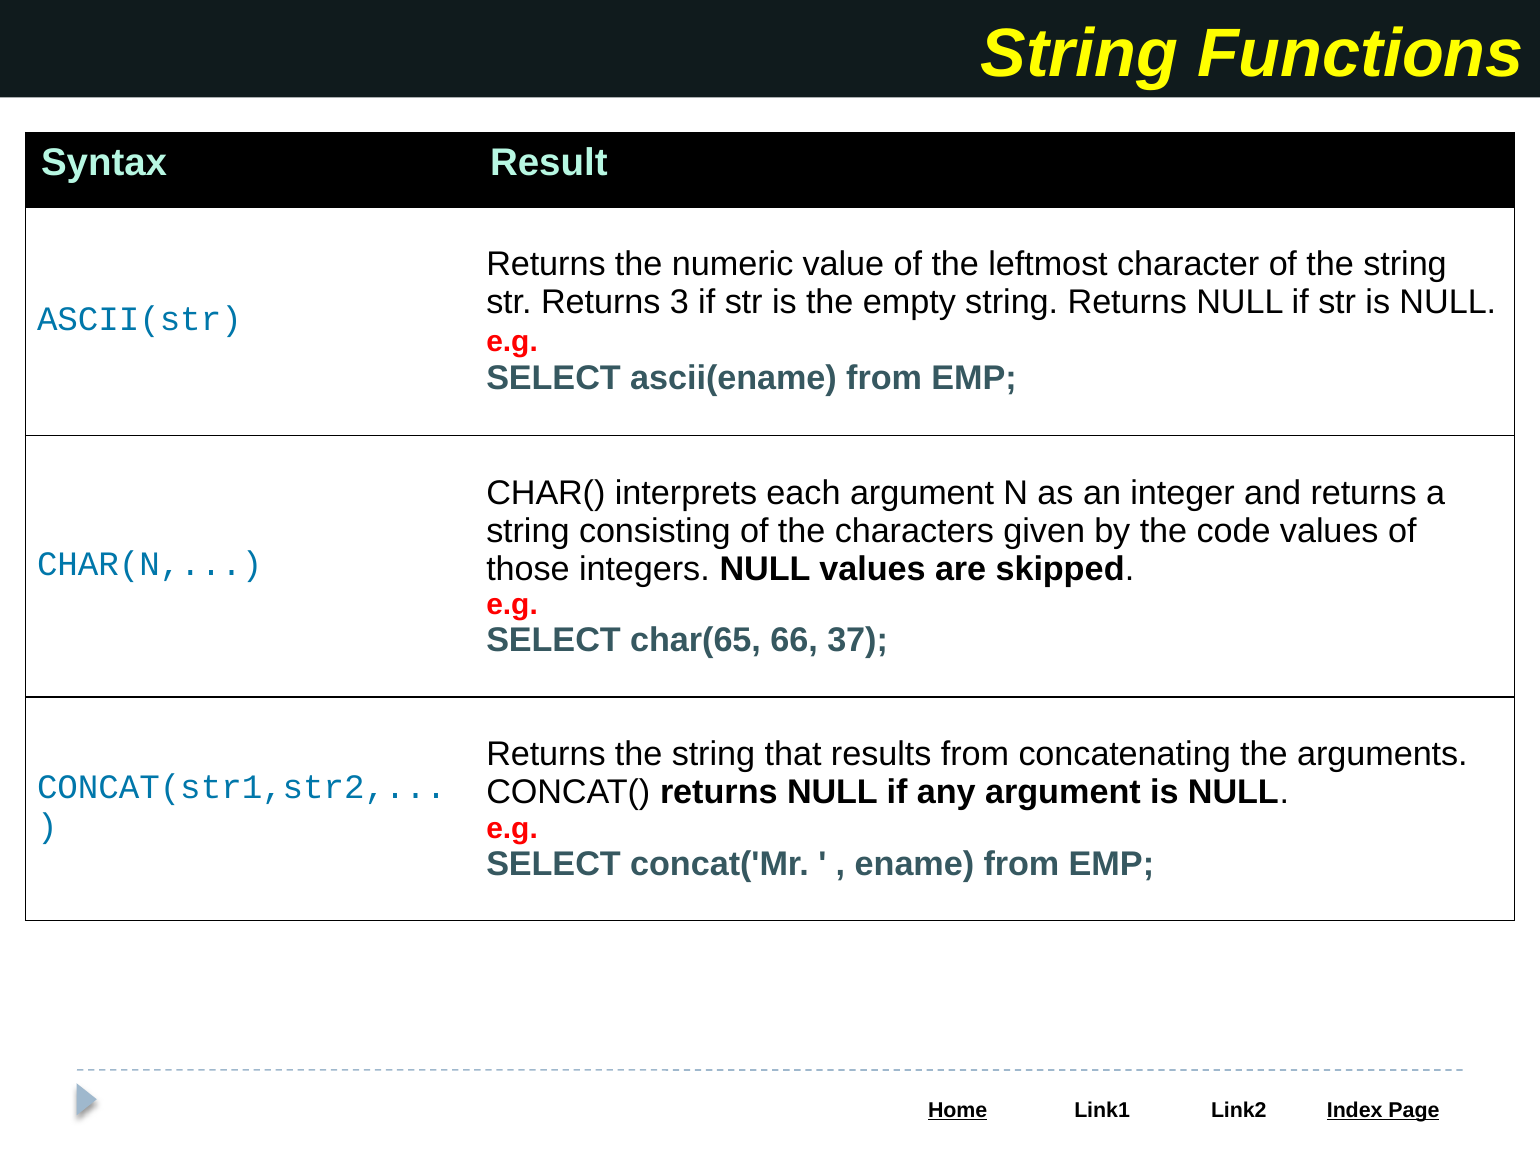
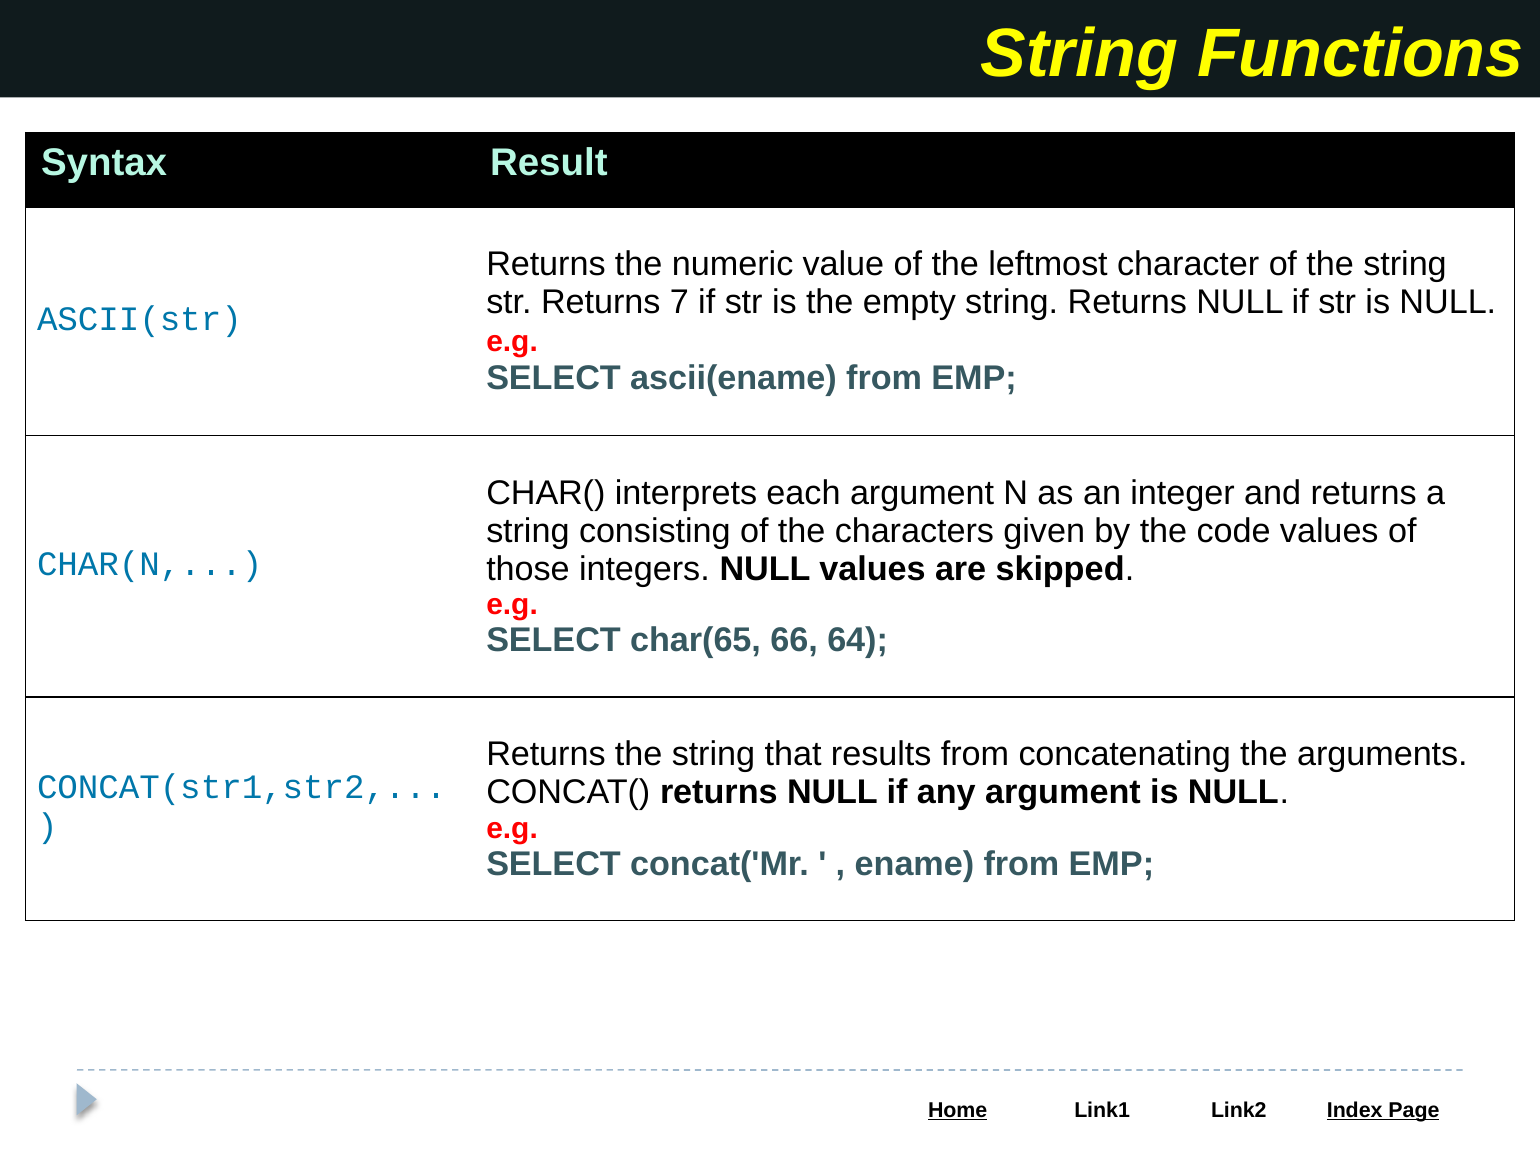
3: 3 -> 7 (679, 303)
37: 37 -> 64 (858, 640)
